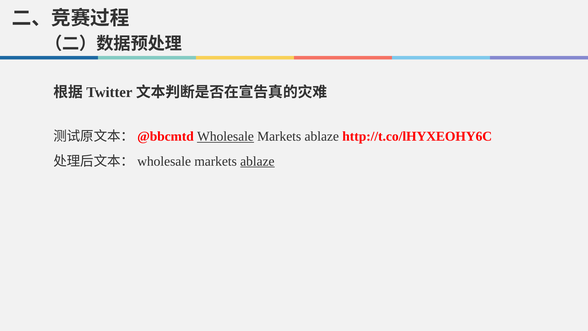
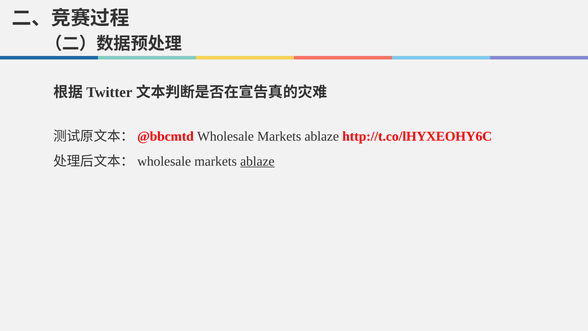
Wholesale underline: present -> none (226, 136)
